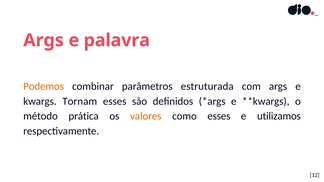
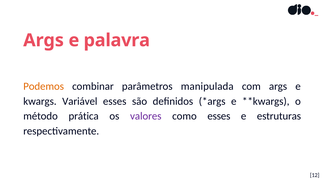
estruturada: estruturada -> manipulada (207, 86)
Tornam: Tornam -> Variável (80, 101)
valores colour: orange -> purple (146, 116)
utilizamos: utilizamos -> estruturas (279, 116)
